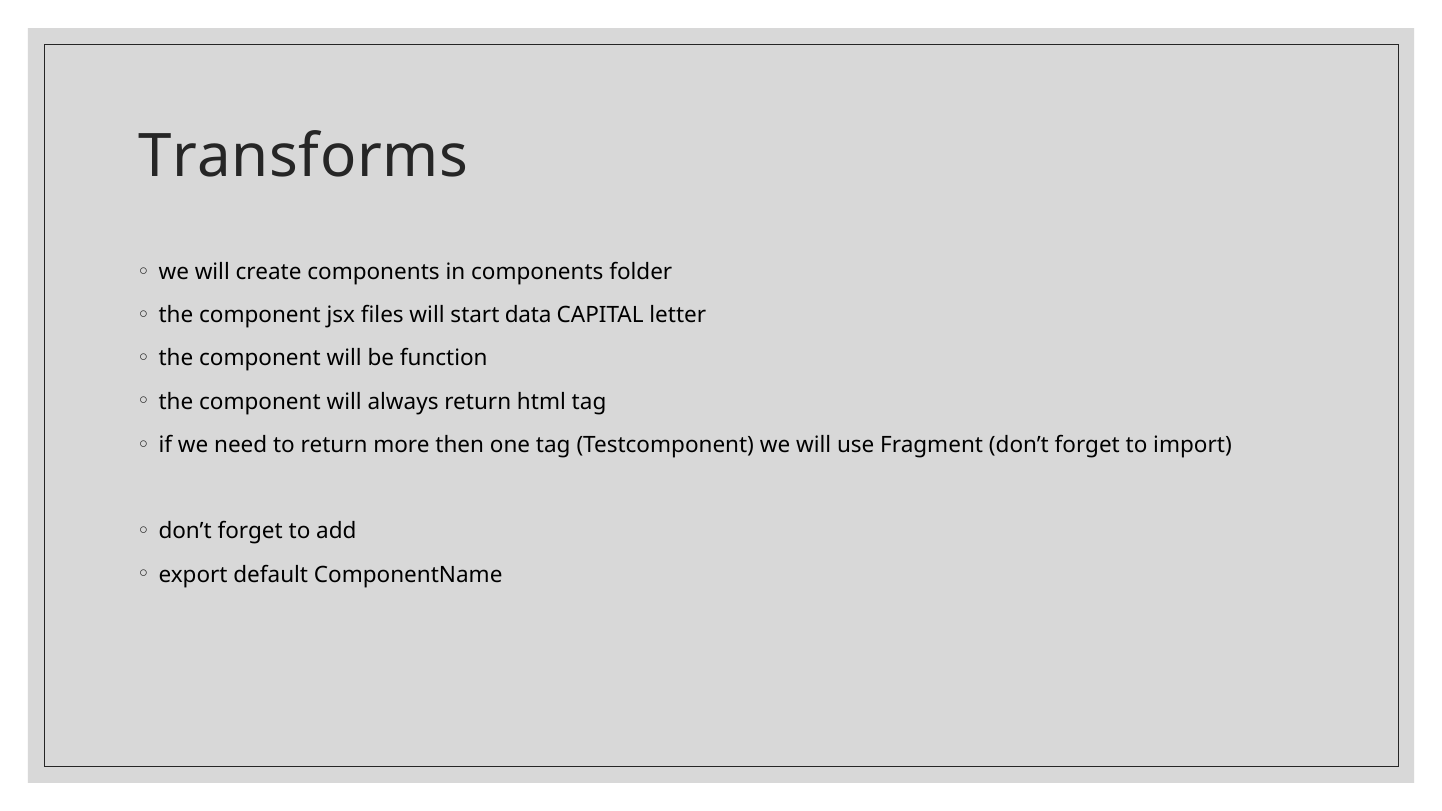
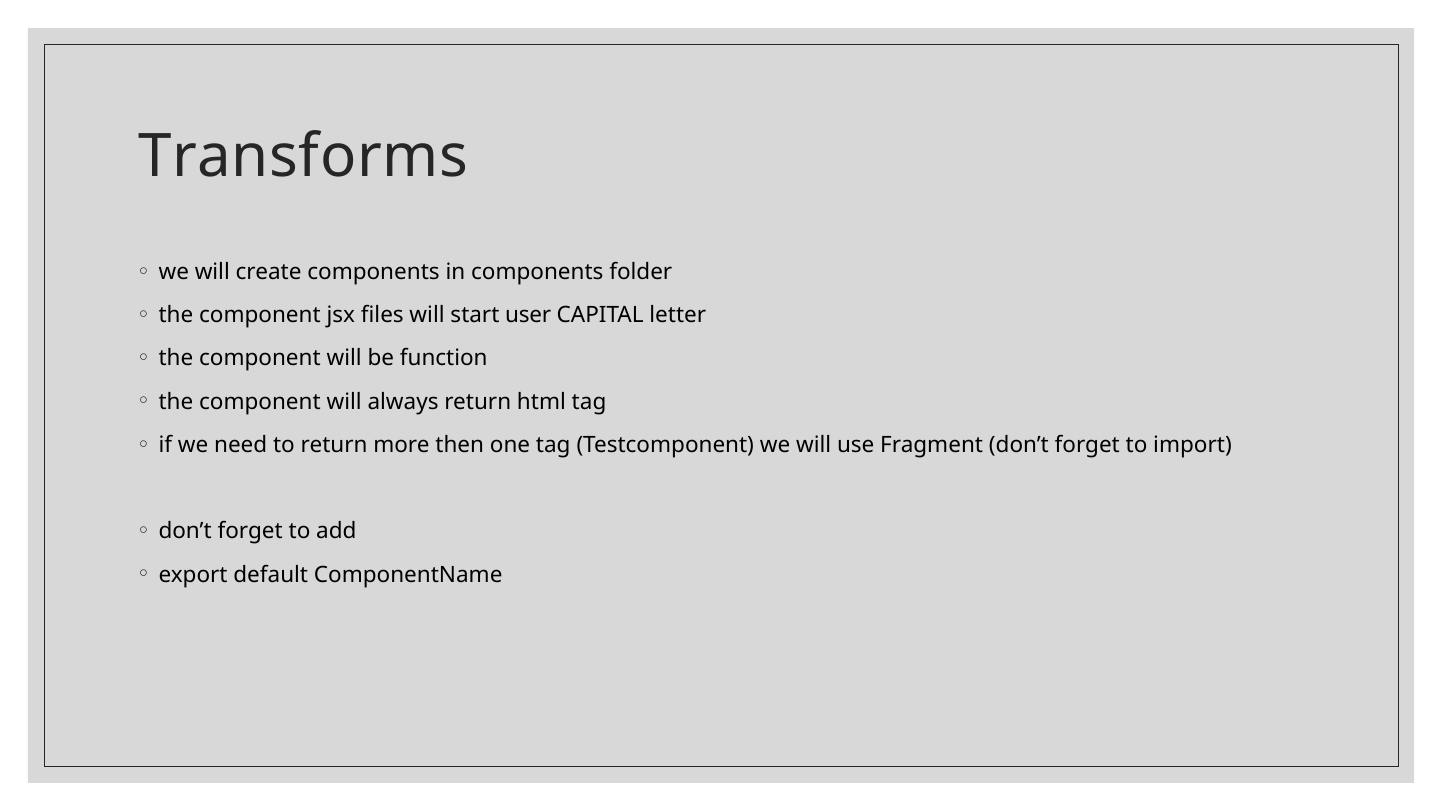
data: data -> user (528, 315)
